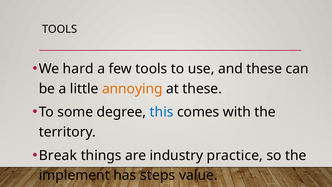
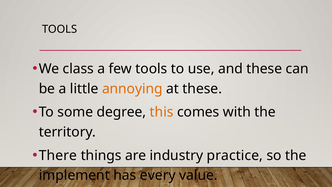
hard: hard -> class (78, 69)
this colour: blue -> orange (162, 112)
Break: Break -> There (58, 155)
steps: steps -> every (158, 175)
